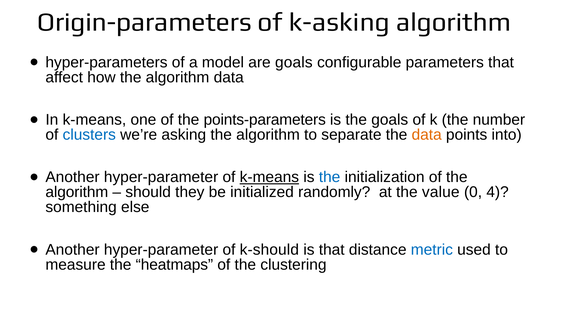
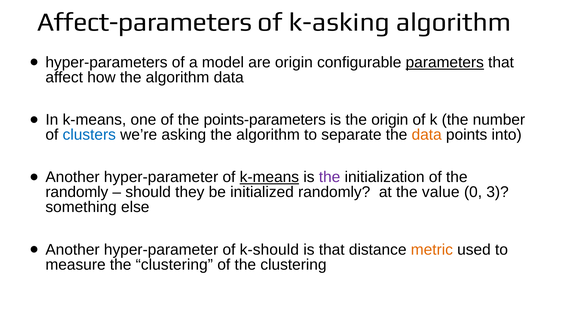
Origin-parameters: Origin-parameters -> Affect-parameters (145, 22)
are goals: goals -> origin (294, 62)
parameters underline: none -> present (445, 62)
the goals: goals -> origin (390, 120)
the colour: blue -> purple (330, 177)
algorithm: algorithm -> randomly (77, 192)
4: 4 -> 3 (498, 192)
metric colour: blue -> orange (432, 250)
measure the heatmaps: heatmaps -> clustering (174, 265)
